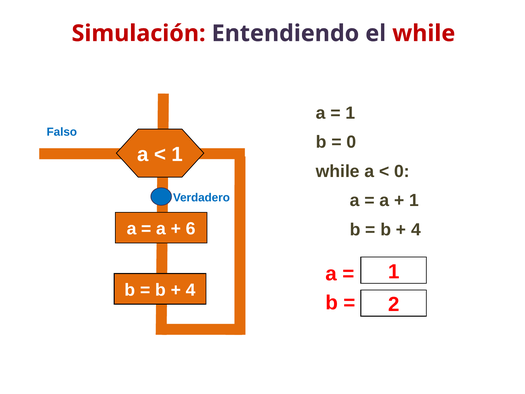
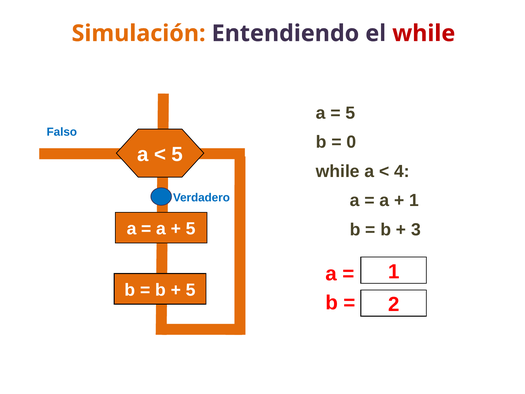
Simulación colour: red -> orange (139, 33)
1: 1 -> 5 (350, 113)
1: 1 -> 5 (177, 154)
0: 0 -> 4 (402, 171)
6: 6 -> 5 (191, 229)
4: 4 -> 3 (416, 230)
4: 4 -> 5 (191, 290)
